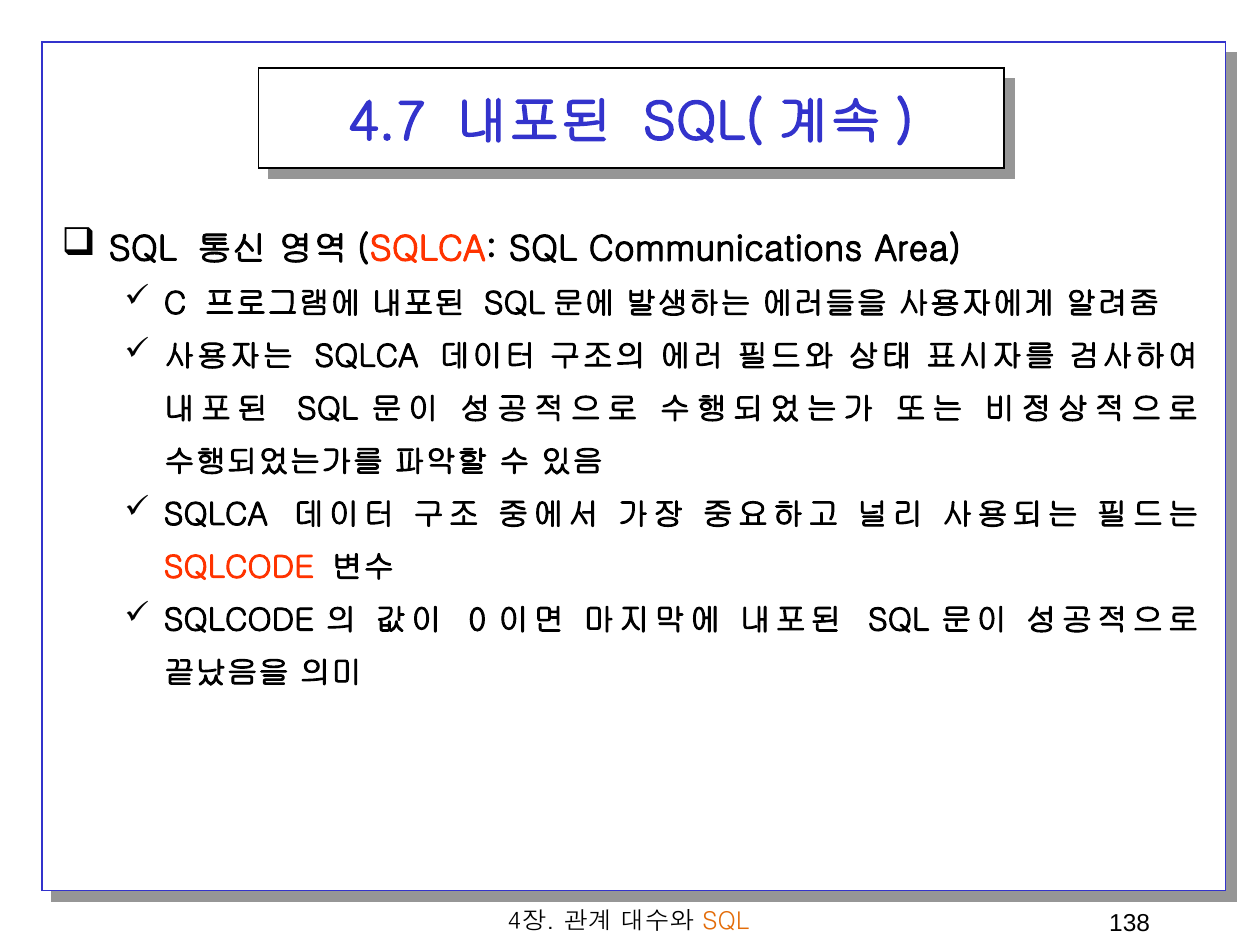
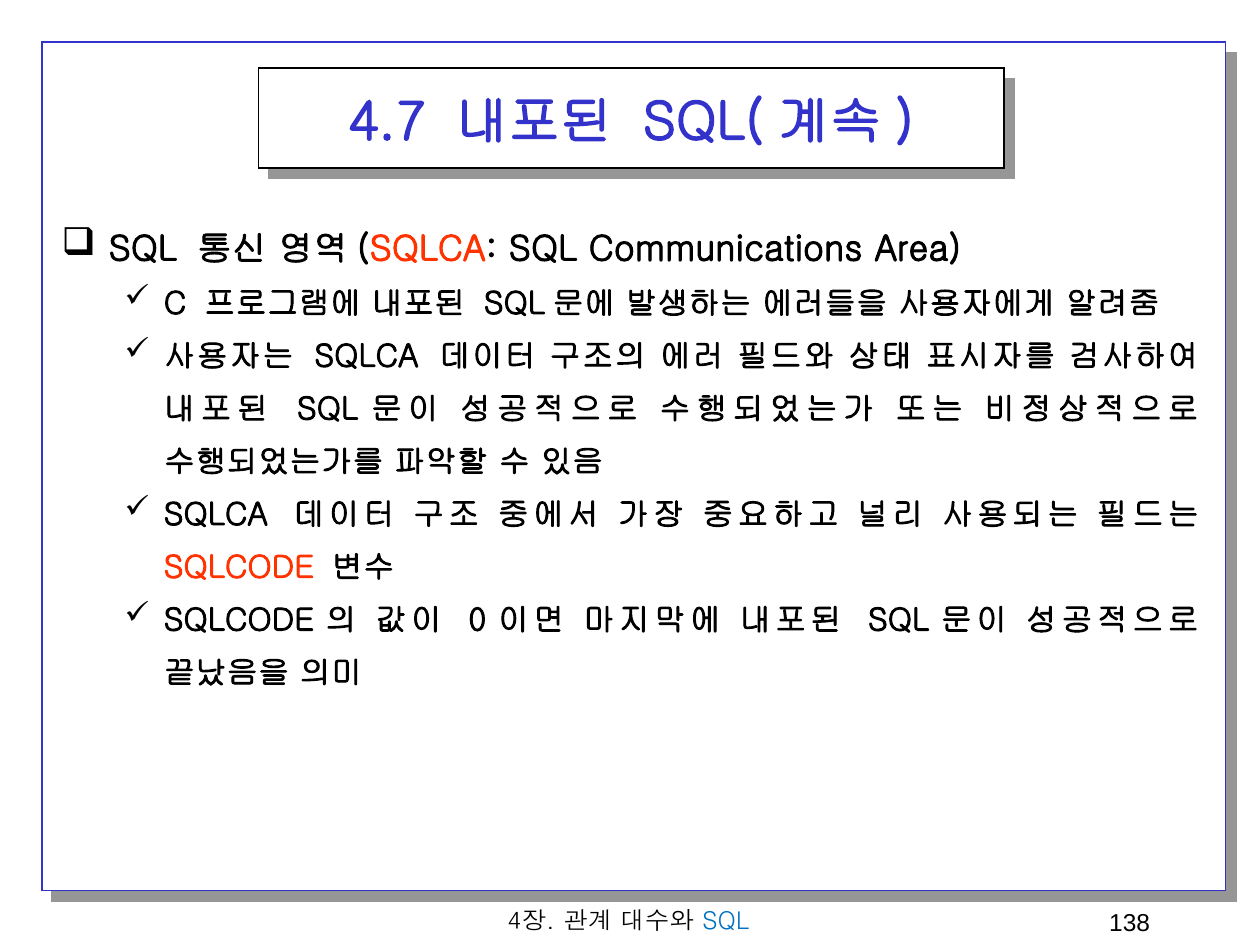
SQL colour: orange -> blue (726, 921)
